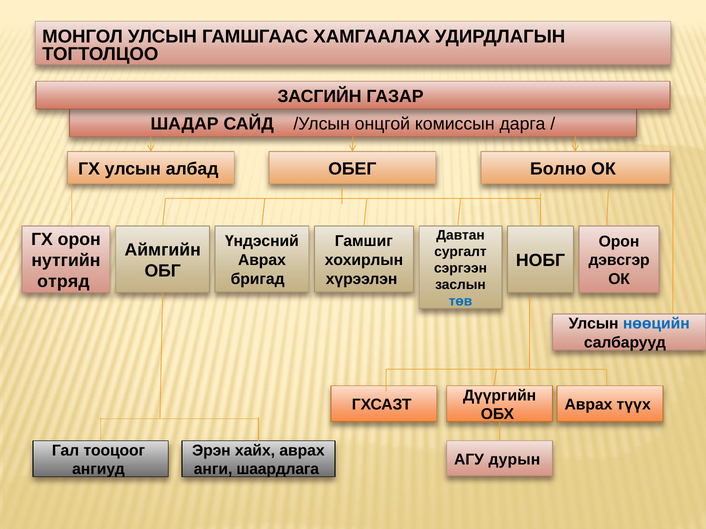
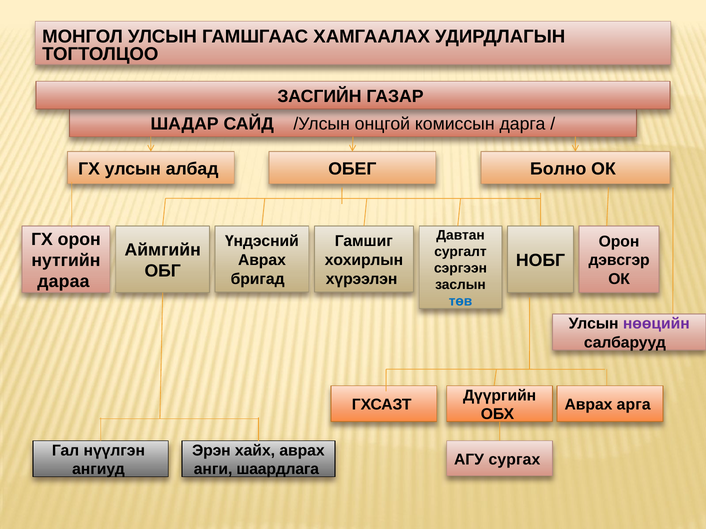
отряд: отряд -> дараа (63, 282)
нөөцийн colour: blue -> purple (656, 324)
түүх: түүх -> арга (634, 405)
тооцоог: тооцоог -> нүүлгэн (114, 451)
дурын: дурын -> сургах (514, 460)
